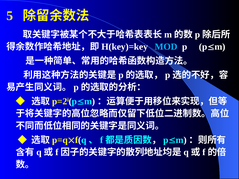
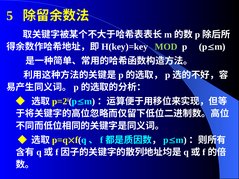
MOD colour: light blue -> light green (166, 47)
